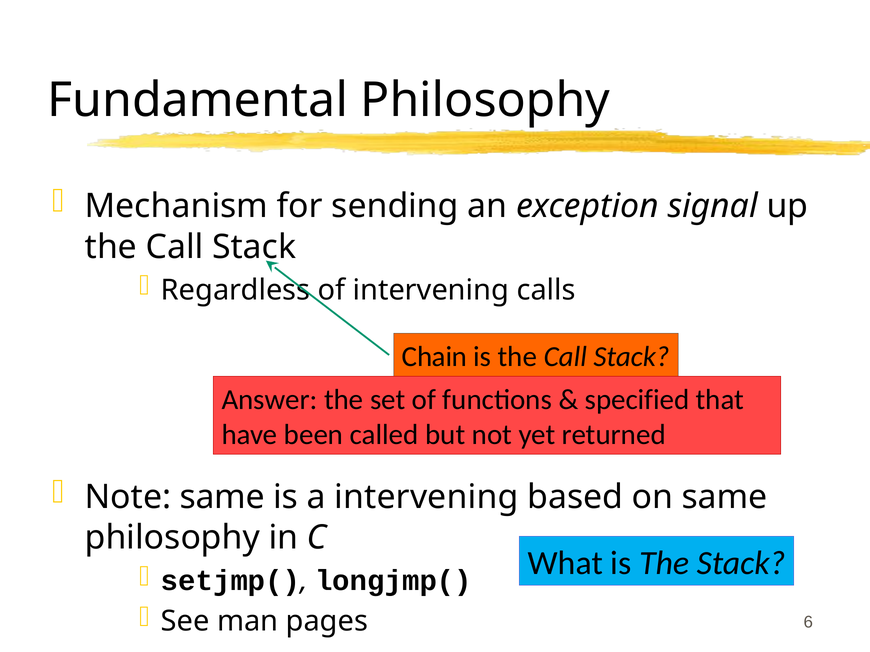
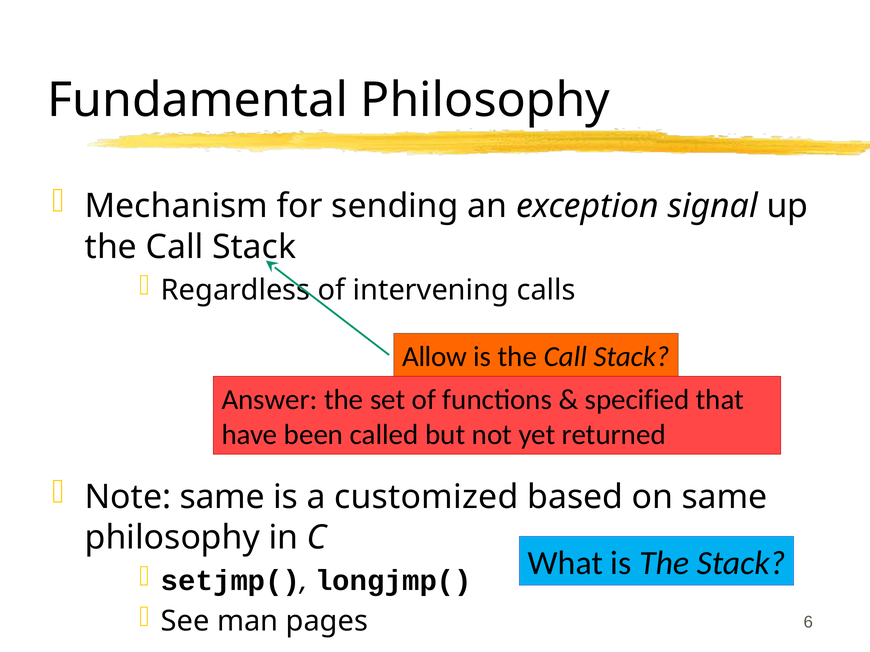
Chain: Chain -> Allow (435, 357)
a intervening: intervening -> customized (426, 497)
